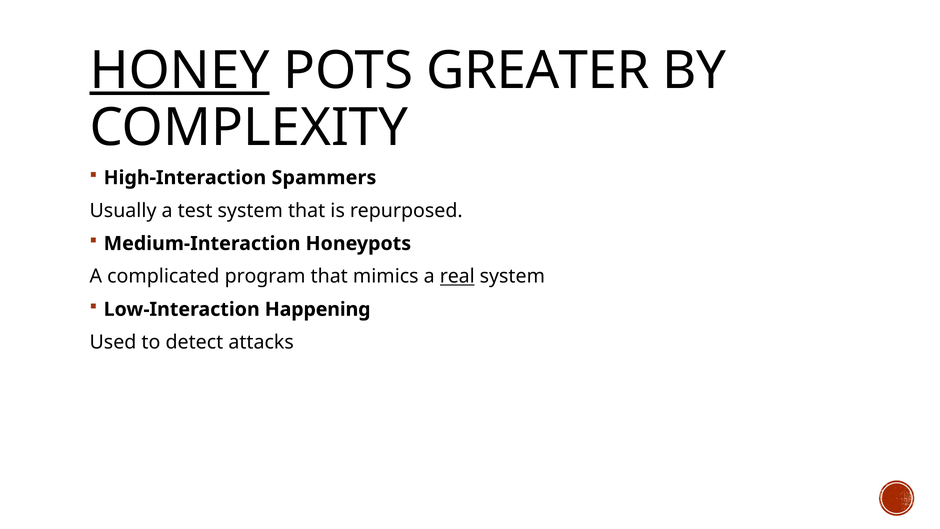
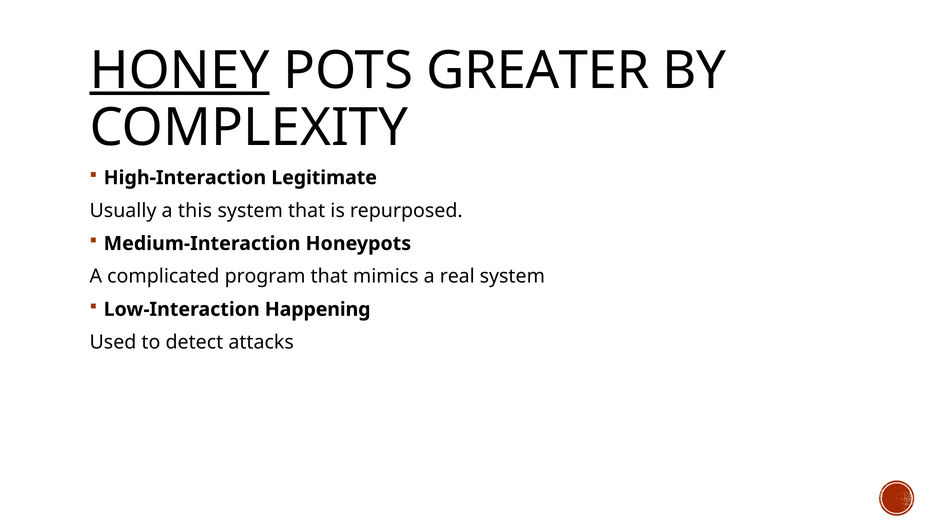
Spammers: Spammers -> Legitimate (324, 178)
test: test -> this (195, 210)
real underline: present -> none (457, 276)
